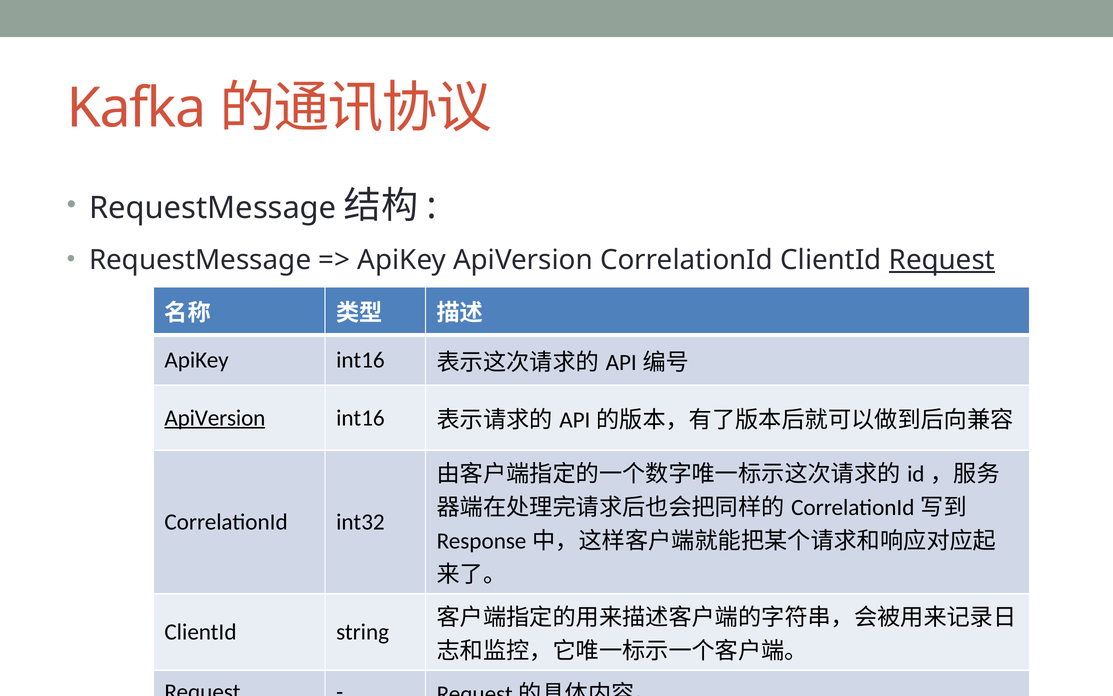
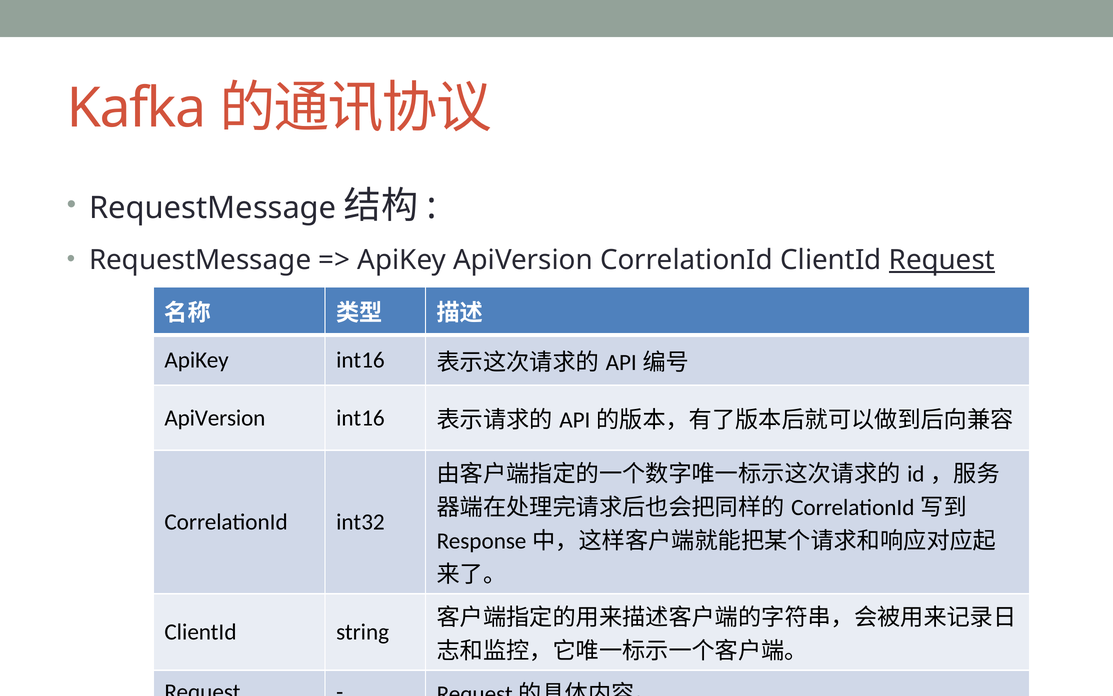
ApiVersion underline: present -> none (215, 418)
